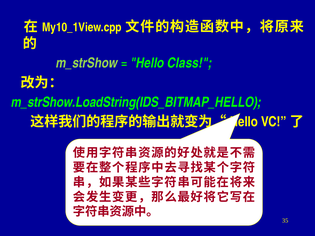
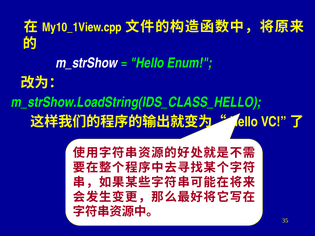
m_strShow colour: light green -> white (87, 63)
Class: Class -> Enum (190, 63)
m_strShow.LoadString(IDS_BITMAP_HELLO: m_strShow.LoadString(IDS_BITMAP_HELLO -> m_strShow.LoadString(IDS_CLASS_HELLO (136, 102)
